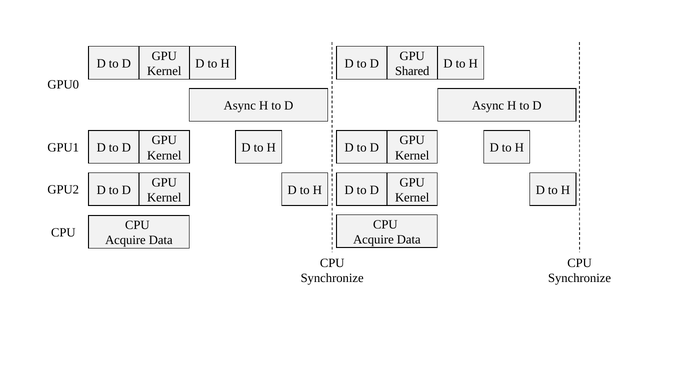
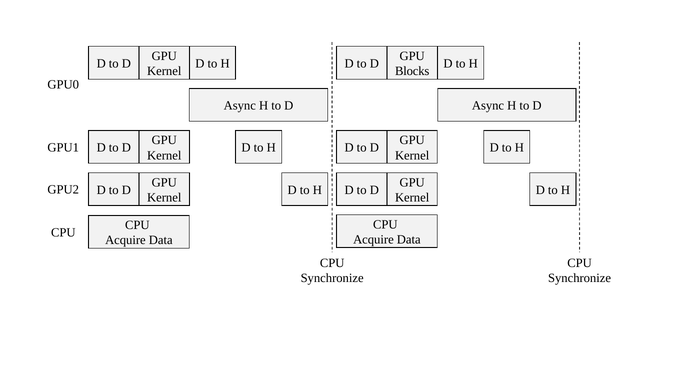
Shared: Shared -> Blocks (412, 71)
